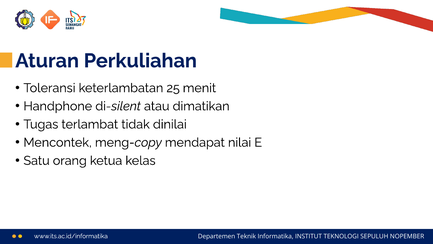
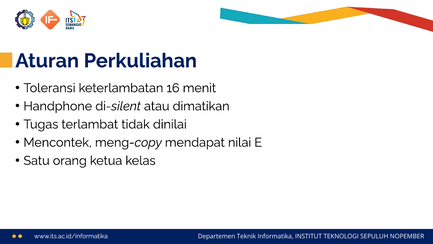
25: 25 -> 16 (173, 88)
